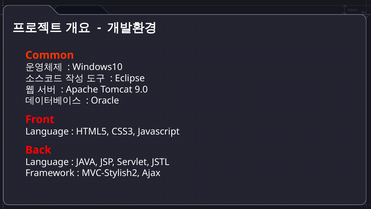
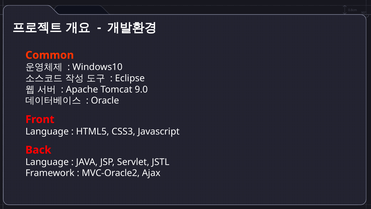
MVC-Stylish2: MVC-Stylish2 -> MVC-Oracle2 (111, 173)
